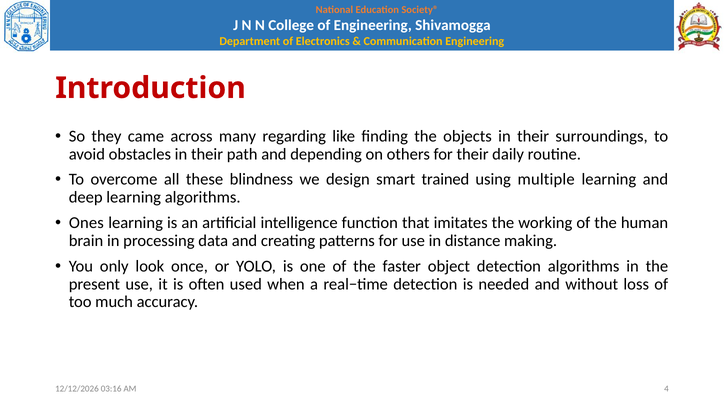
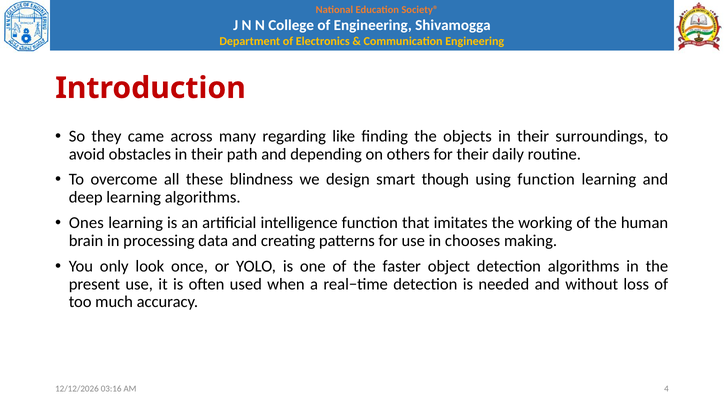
trained: trained -> though (445, 180)
using multiple: multiple -> function (546, 180)
distance: distance -> chooses (473, 241)
